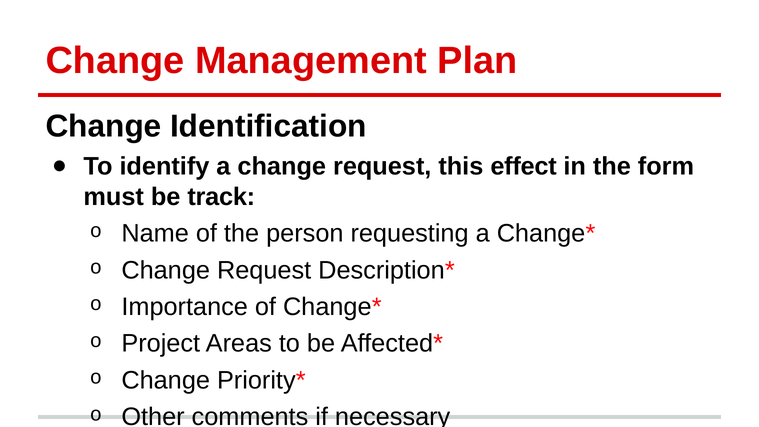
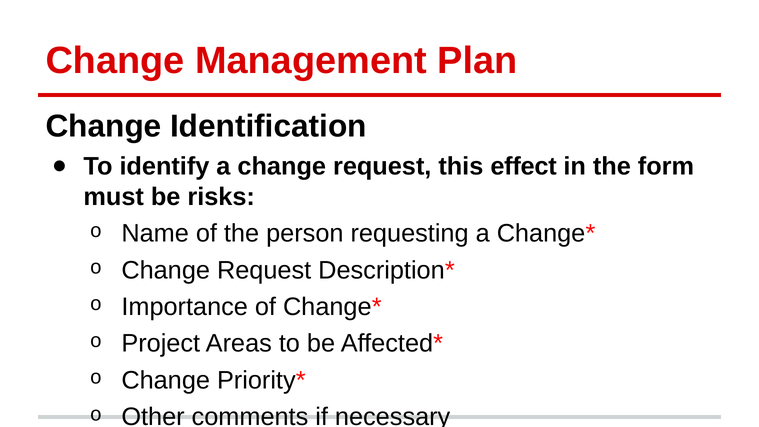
track: track -> risks (221, 197)
